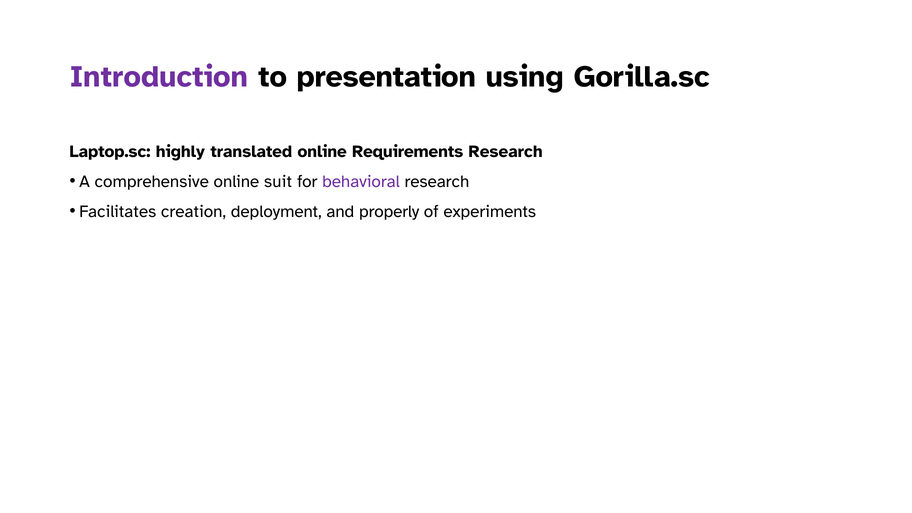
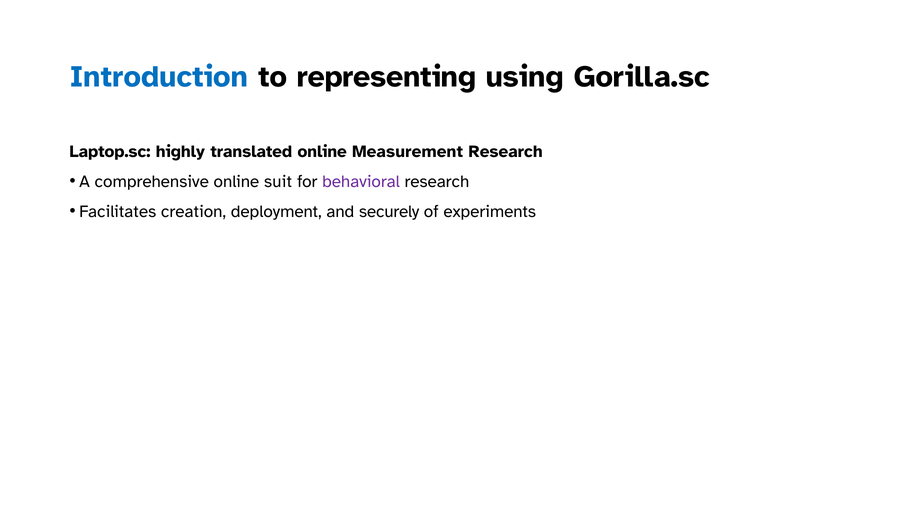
Introduction colour: purple -> blue (159, 77)
presentation: presentation -> representing (386, 77)
Requirements: Requirements -> Measurement (408, 151)
properly: properly -> securely (389, 211)
